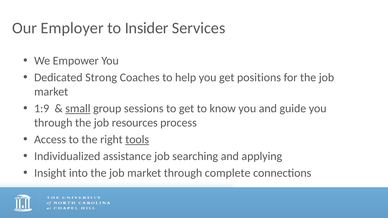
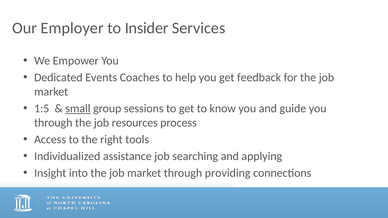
Strong: Strong -> Events (101, 78)
positions: positions -> feedback (259, 78)
1:9: 1:9 -> 1:5 (42, 109)
tools underline: present -> none (137, 140)
complete: complete -> providing (228, 173)
